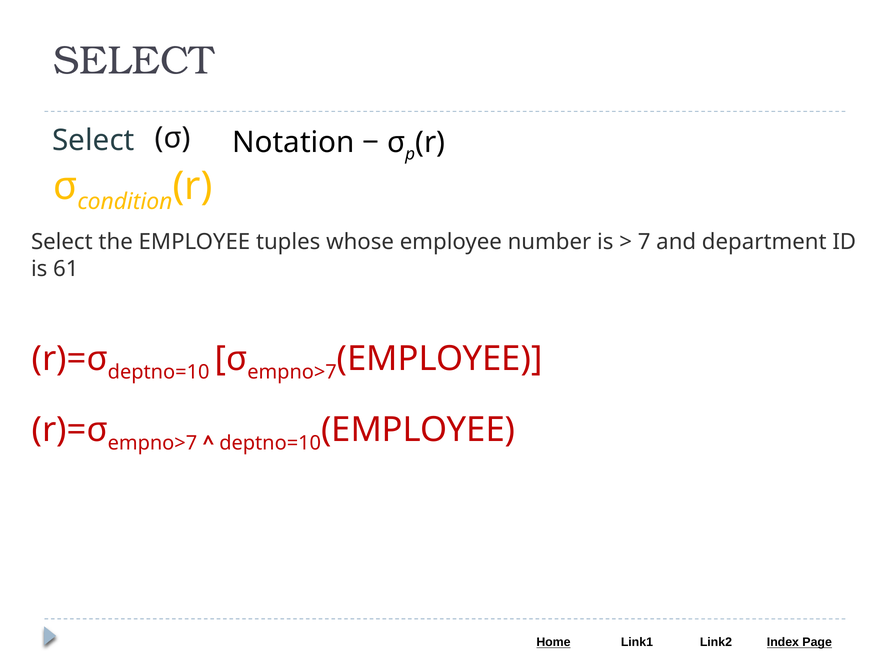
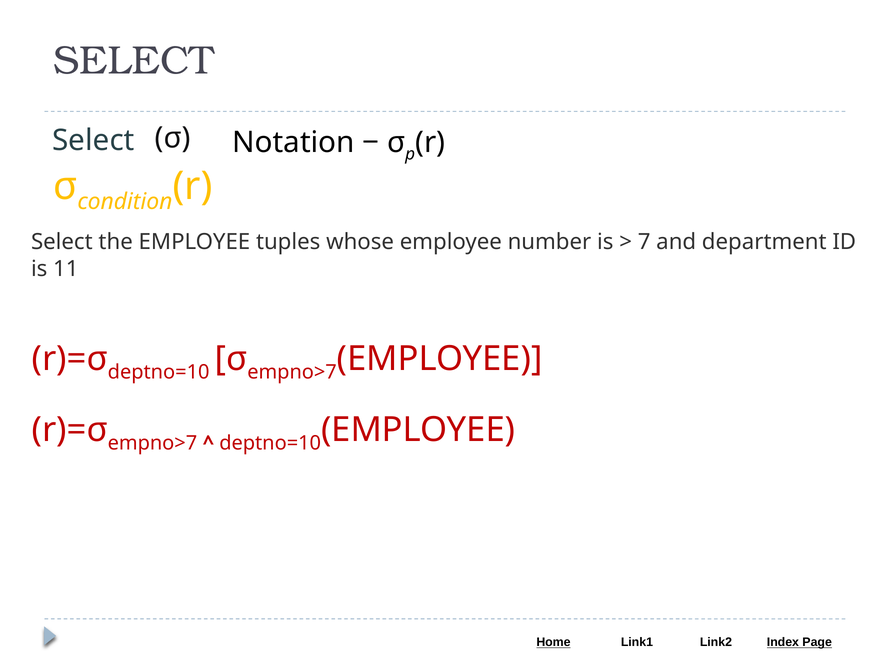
61: 61 -> 11 (66, 268)
